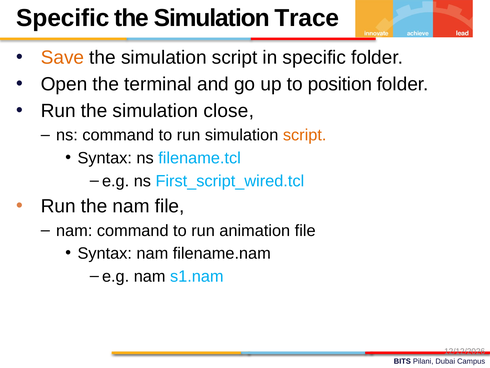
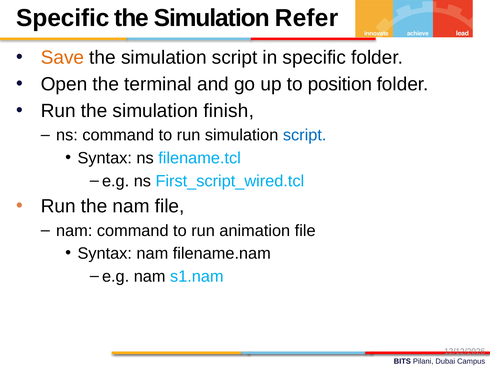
Trace: Trace -> Refer (307, 18)
close: close -> finish (229, 111)
script colour: orange -> blue (305, 135)
